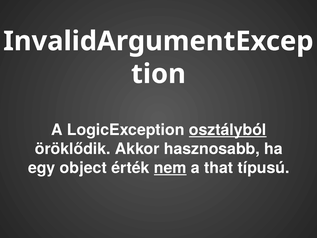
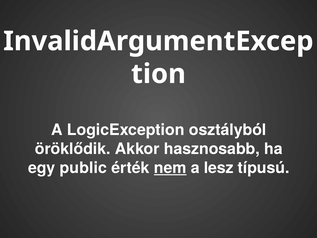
osztályból underline: present -> none (228, 130)
object: object -> public (83, 168)
that: that -> lesz (219, 168)
